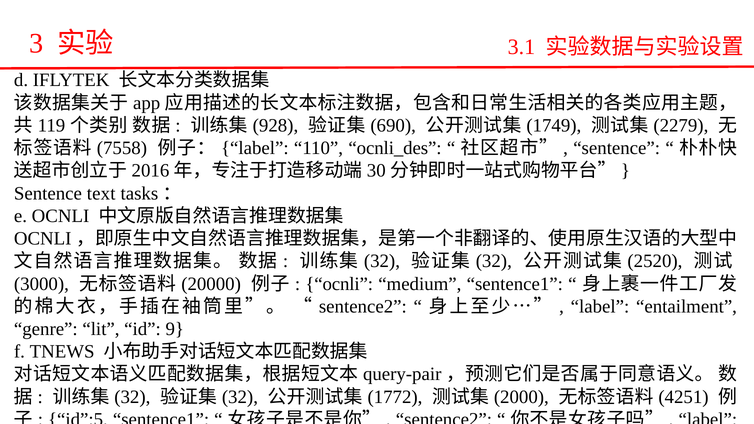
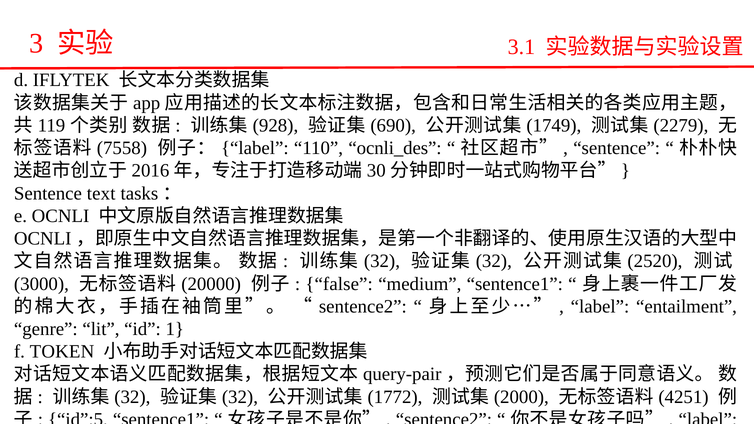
ocnli: ocnli -> false (339, 284)
id 9: 9 -> 1 (175, 329)
TNEWS: TNEWS -> TOKEN (62, 352)
